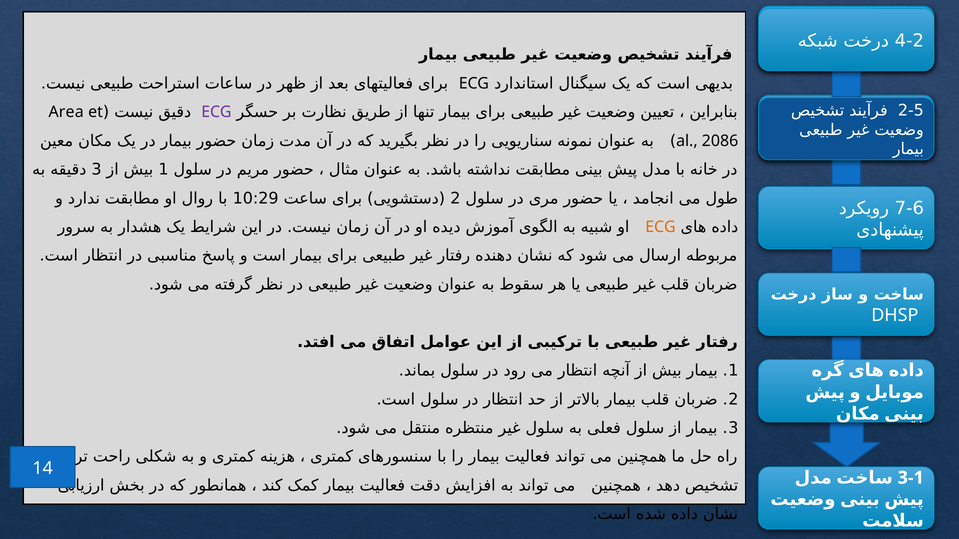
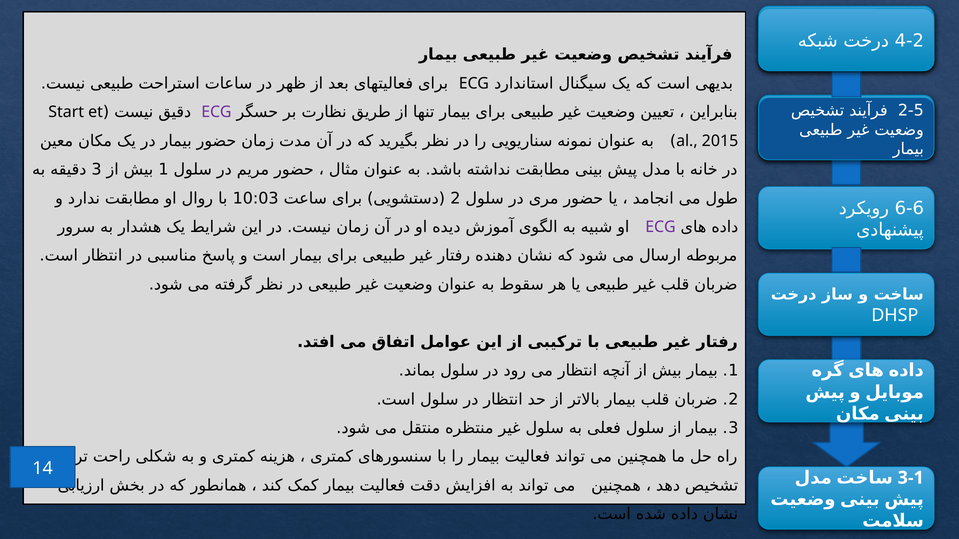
Area: Area -> Start (66, 112)
2086: 2086 -> 2015 (720, 141)
10:29: 10:29 -> 10:03 (256, 198)
7-6: 7-6 -> 6-6 (909, 208)
ECG colour: orange -> purple (660, 227)
